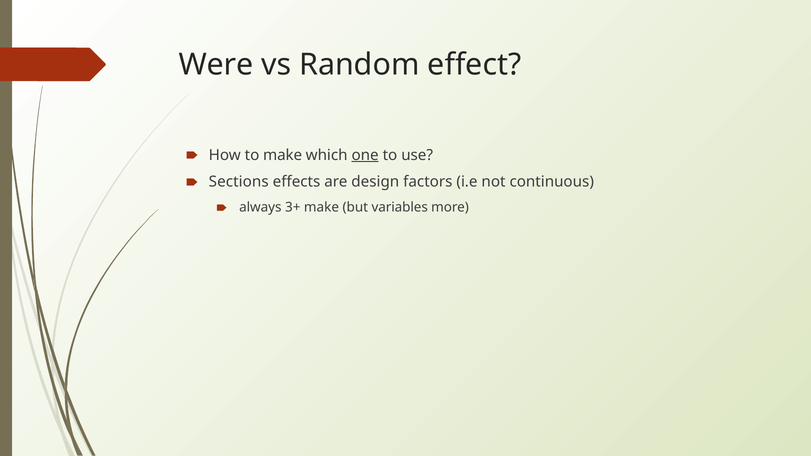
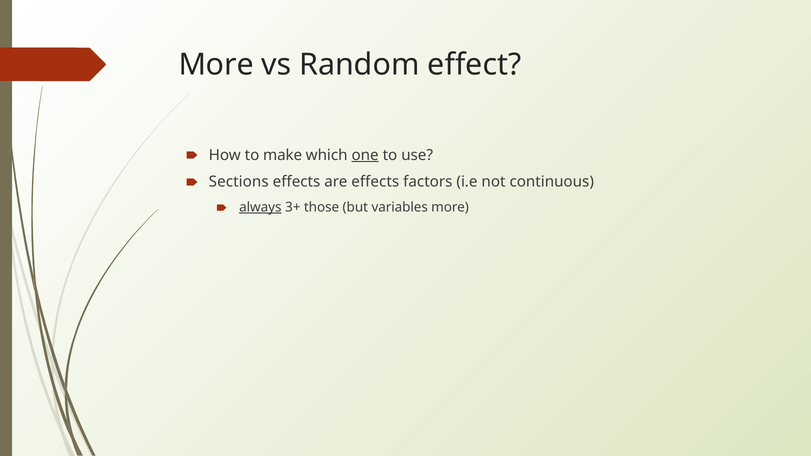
Were: Were -> More (216, 65)
are design: design -> effects (375, 182)
always underline: none -> present (260, 207)
3+ make: make -> those (322, 207)
